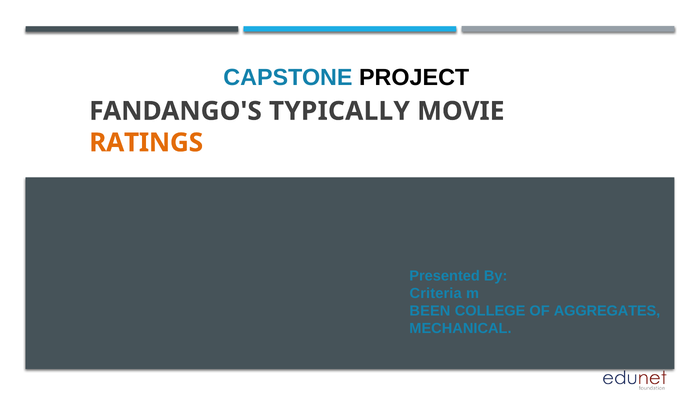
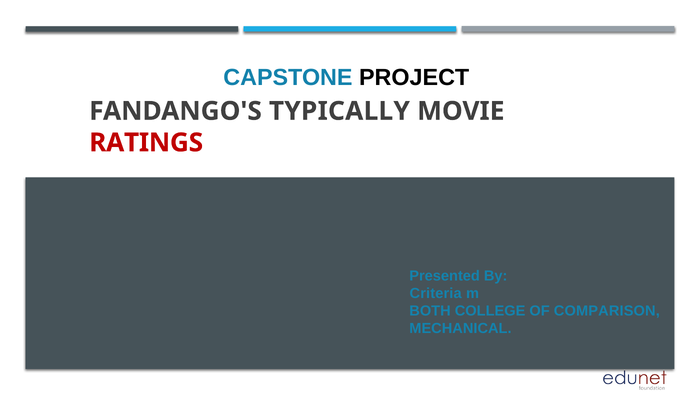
RATINGS colour: orange -> red (146, 143)
BEEN: BEEN -> BOTH (430, 311)
AGGREGATES: AGGREGATES -> COMPARISON (607, 311)
